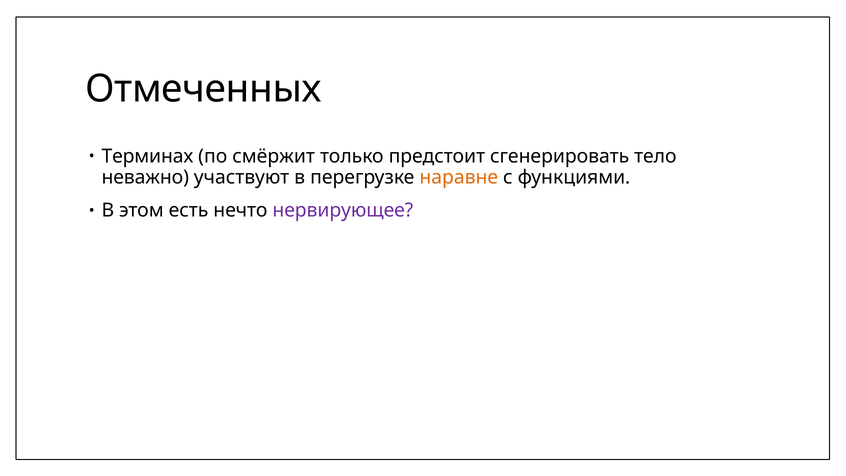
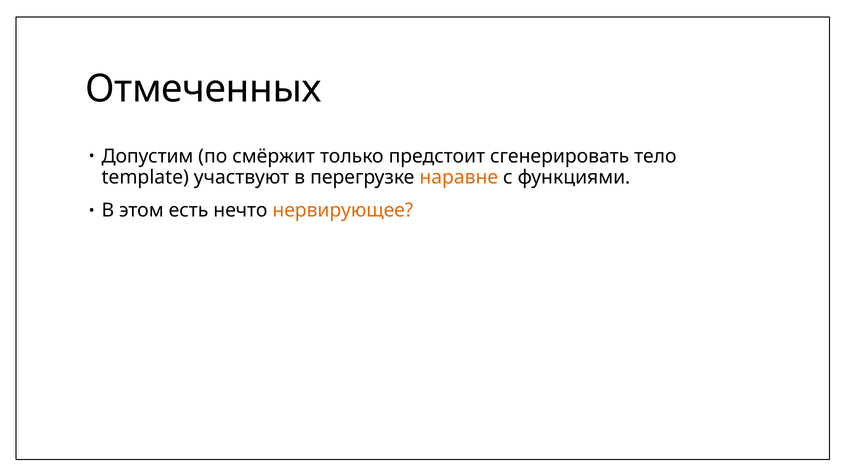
Терминах: Терминах -> Допустим (147, 156)
неважно: неважно -> template (145, 177)
нервирующее colour: purple -> orange (343, 210)
